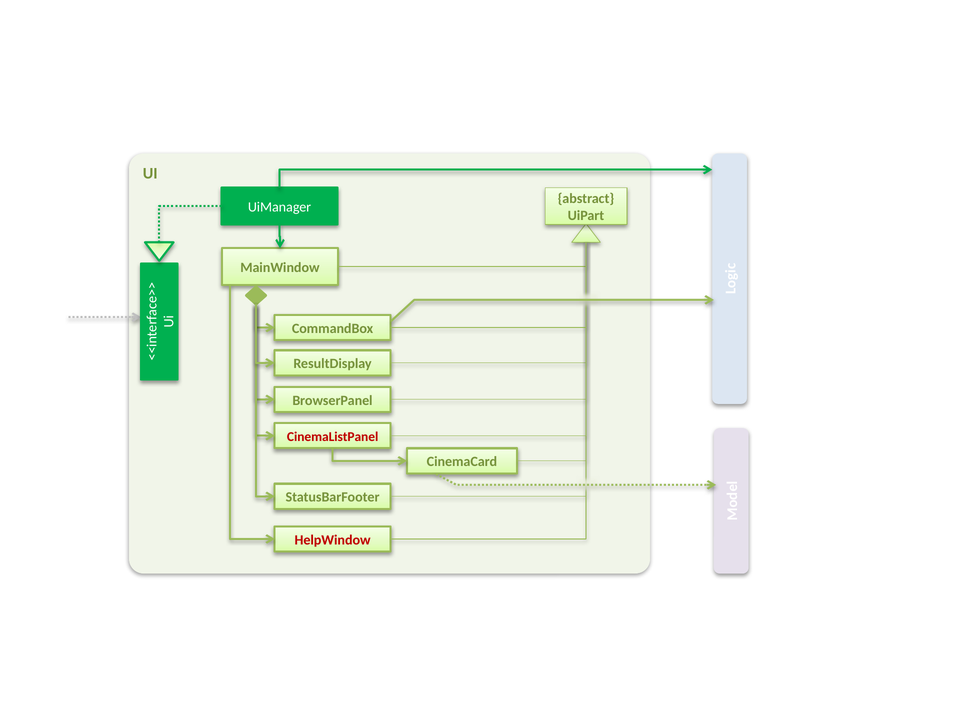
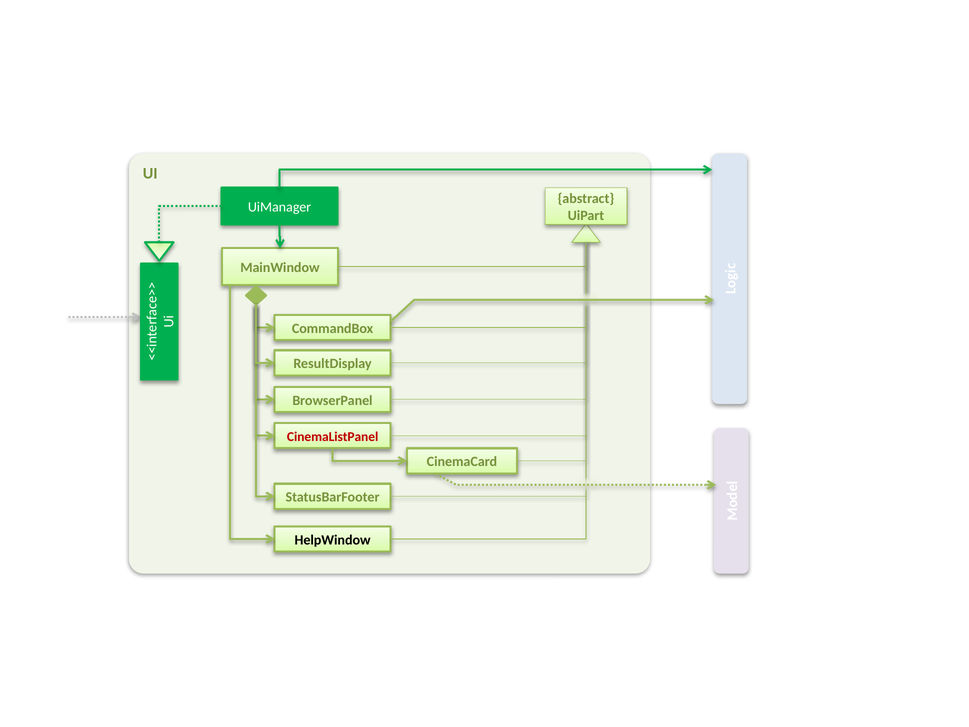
HelpWindow colour: red -> black (333, 540)
